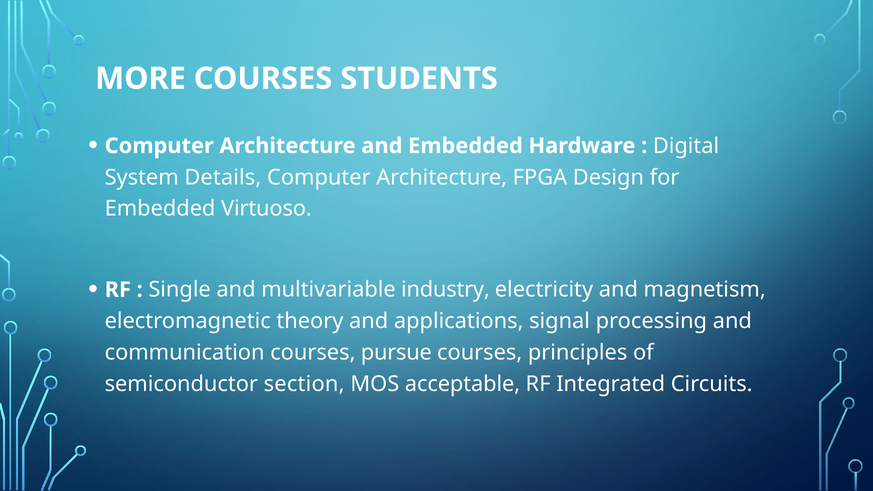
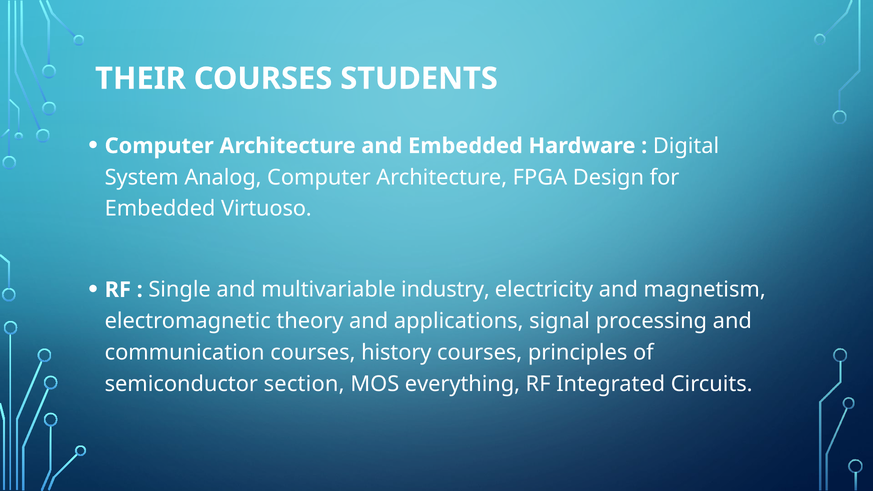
MORE: MORE -> THEIR (140, 79)
Details: Details -> Analog (223, 177)
pursue: pursue -> history (396, 353)
acceptable: acceptable -> everything (462, 384)
